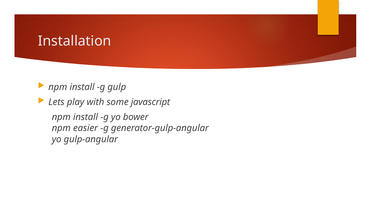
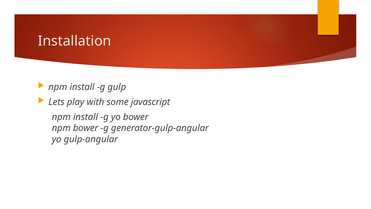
npm easier: easier -> bower (86, 128)
